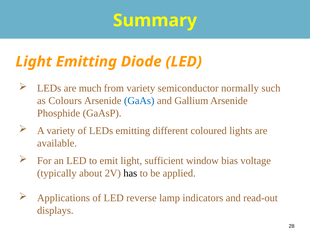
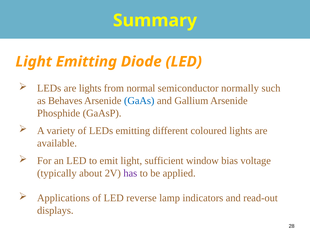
are much: much -> lights (90, 88)
from variety: variety -> normal (141, 88)
Colours: Colours -> Behaves (65, 100)
has colour: black -> purple (130, 173)
